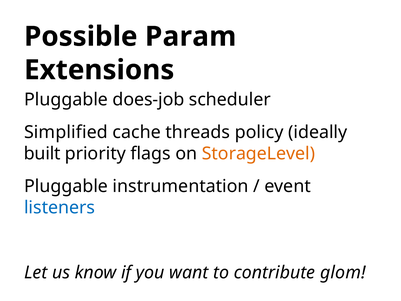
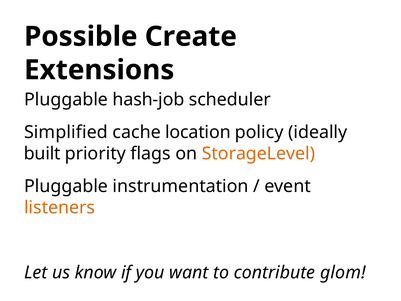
Param: Param -> Create (191, 37)
does-job: does-job -> hash-job (148, 100)
threads: threads -> location (198, 132)
listeners colour: blue -> orange (60, 207)
